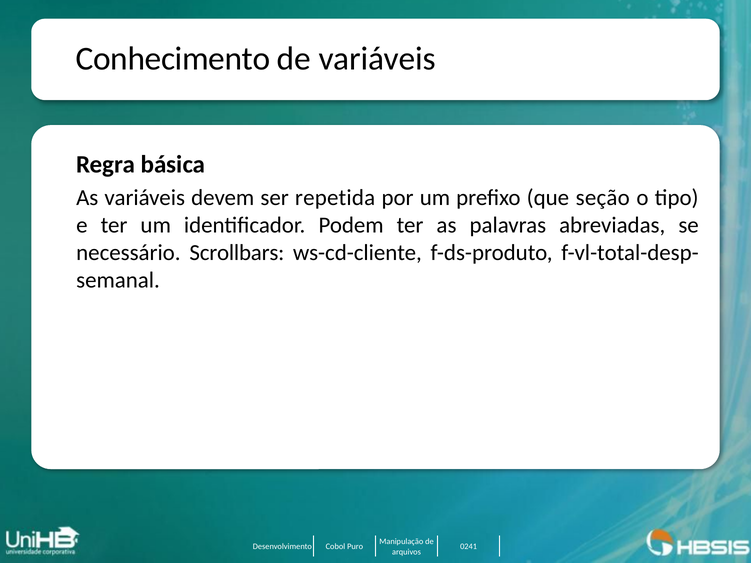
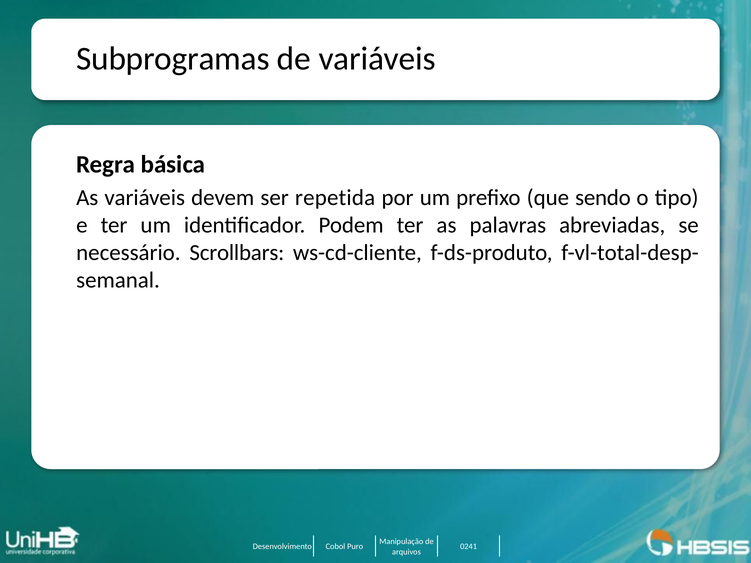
Conhecimento: Conhecimento -> Subprogramas (173, 59)
seção: seção -> sendo (603, 198)
